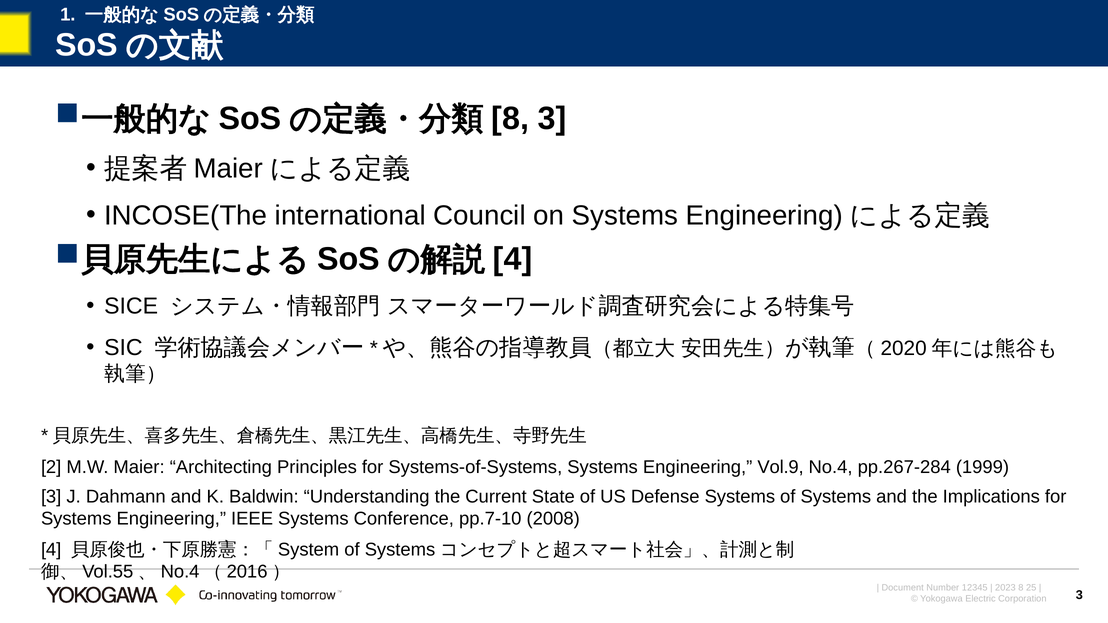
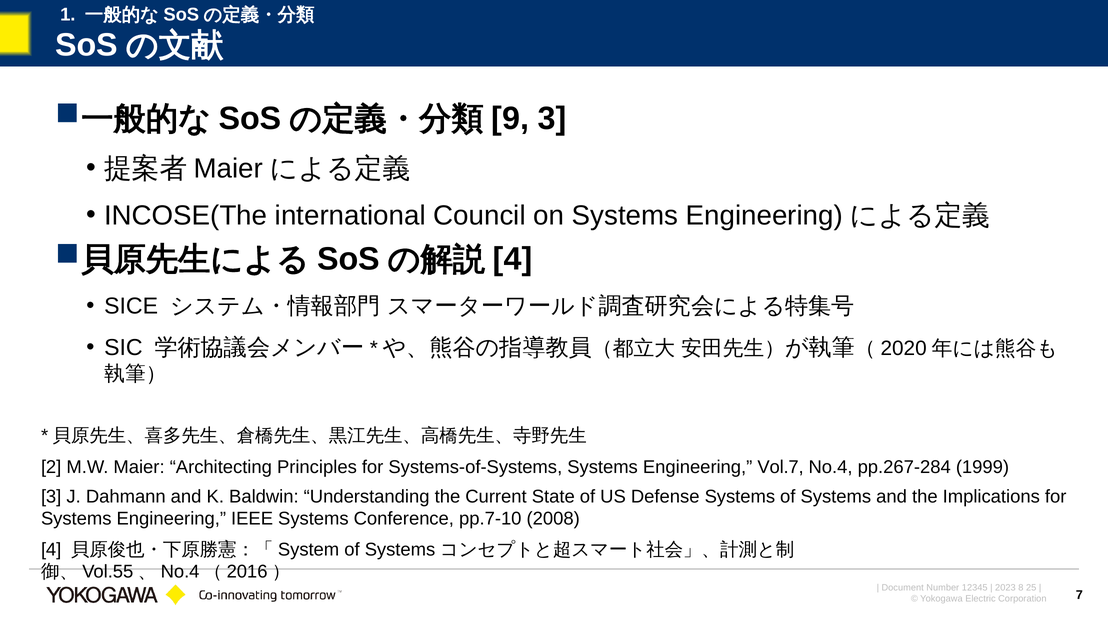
8: 8 -> 9 (510, 119)
Vol.9: Vol.9 -> Vol.7 (781, 467)
3: 3 -> 7 (1079, 595)
